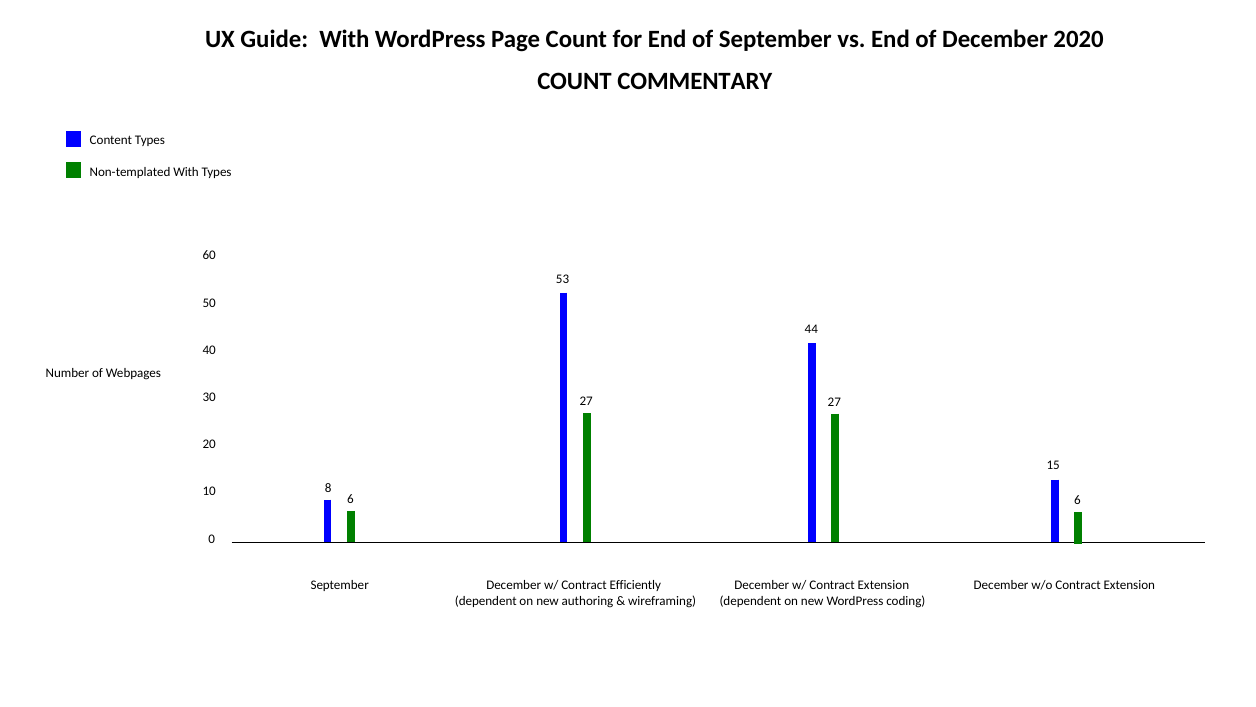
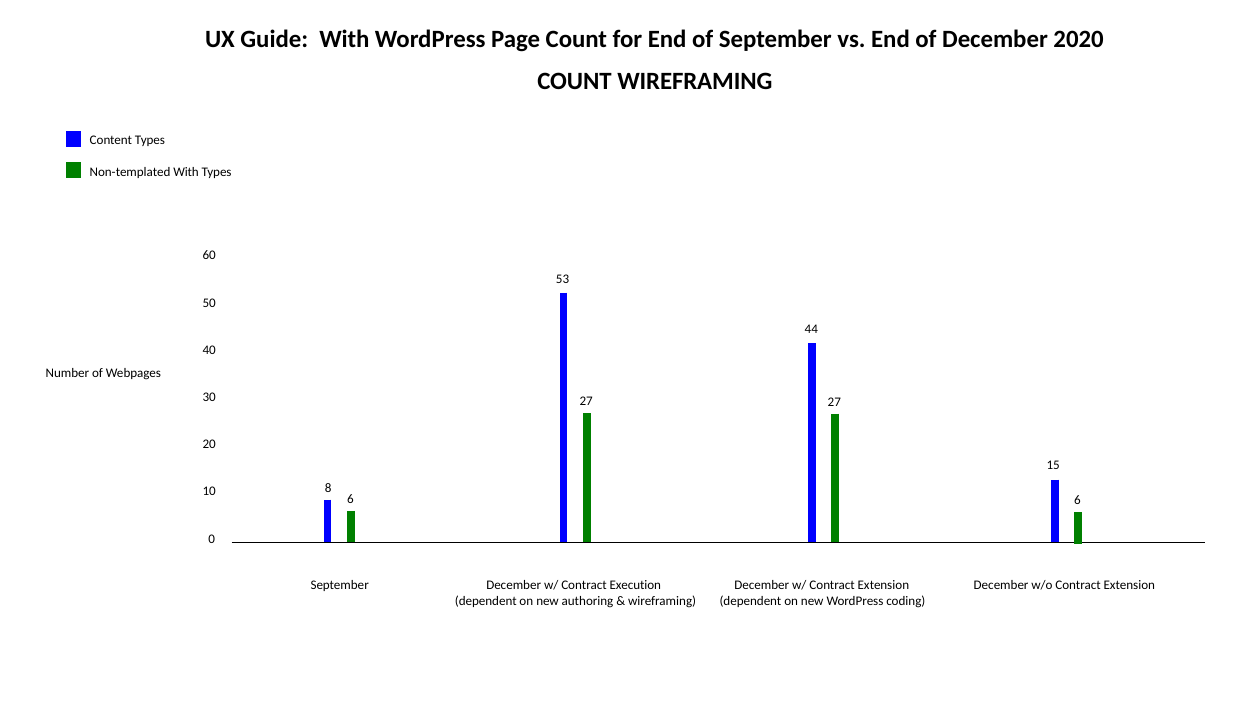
COUNT COMMENTARY: COMMENTARY -> WIREFRAMING (695, 82)
Efficiently: Efficiently -> Execution (635, 585)
